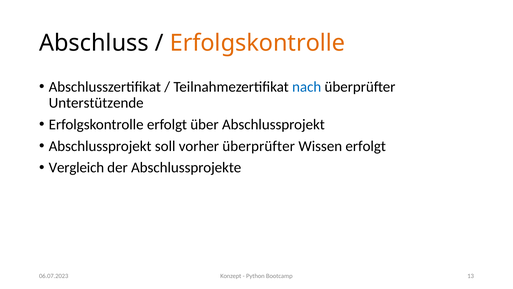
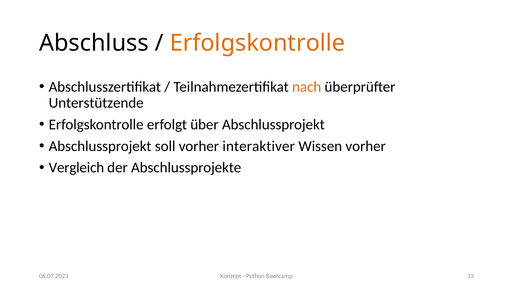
nach colour: blue -> orange (307, 87)
vorher überprüfter: überprüfter -> interaktiver (259, 146)
Wissen erfolgt: erfolgt -> vorher (366, 146)
